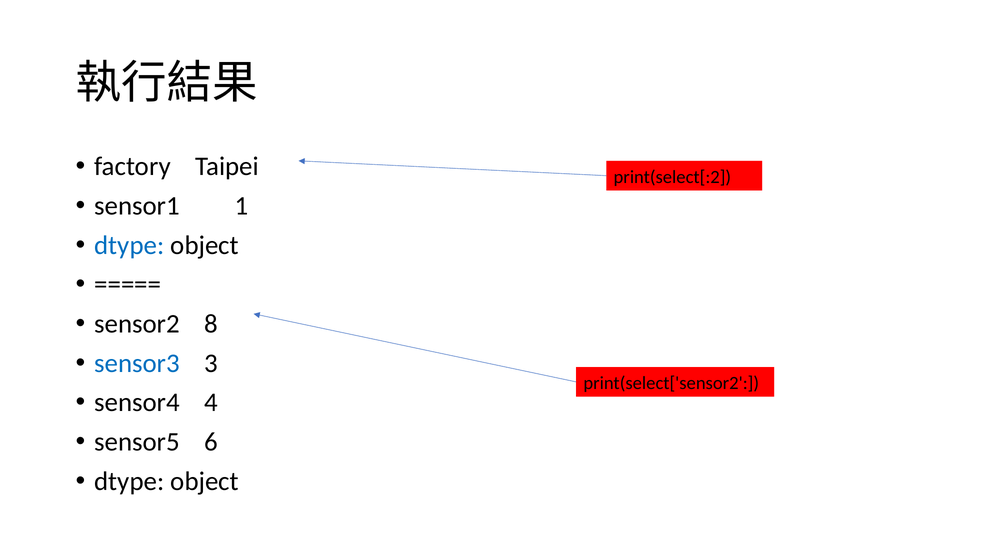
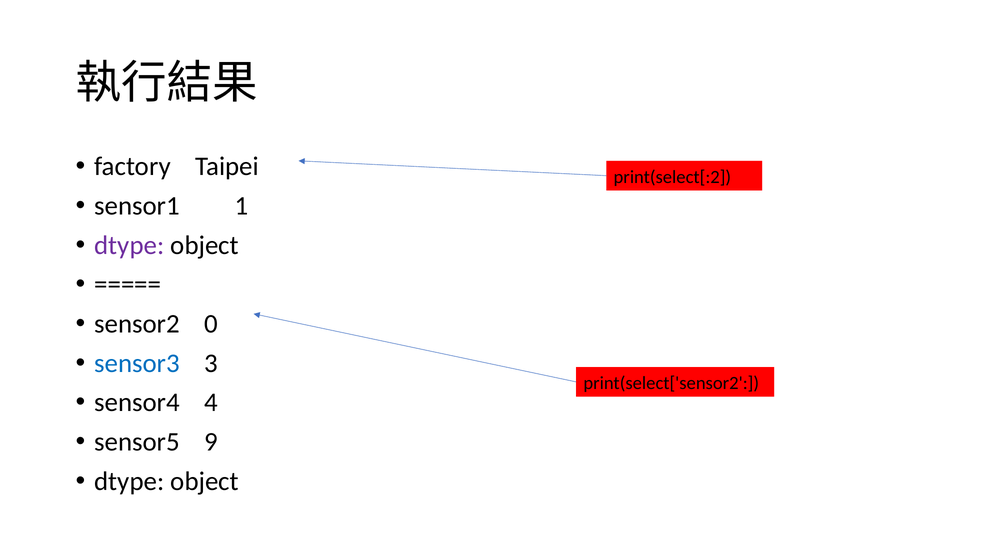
dtype colour: blue -> purple (129, 246)
8: 8 -> 0 (211, 324)
6: 6 -> 9 (211, 442)
